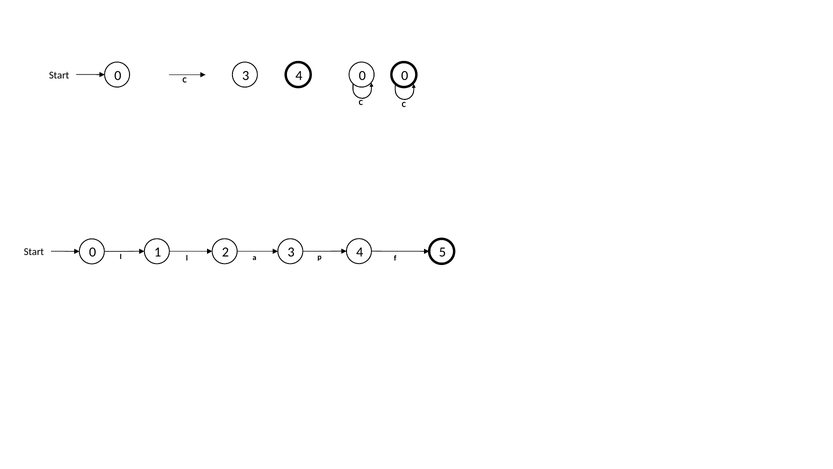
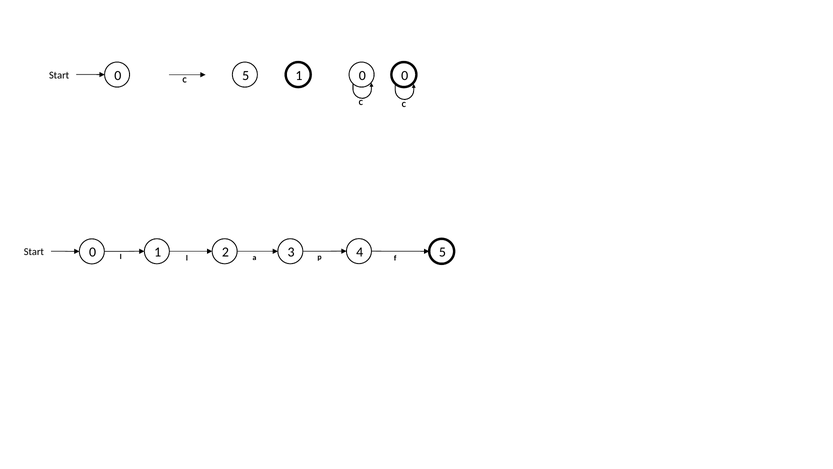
0 3: 3 -> 5 (246, 75)
4: 4 -> 1 (299, 75)
